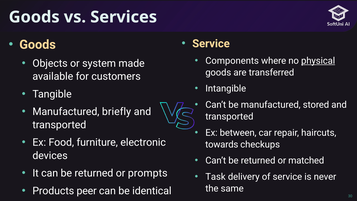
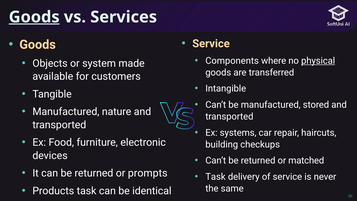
Goods underline: none -> present (34, 17)
briefly: briefly -> nature (117, 112)
between: between -> systems (238, 133)
towards: towards -> building (222, 144)
Products peer: peer -> task (87, 191)
